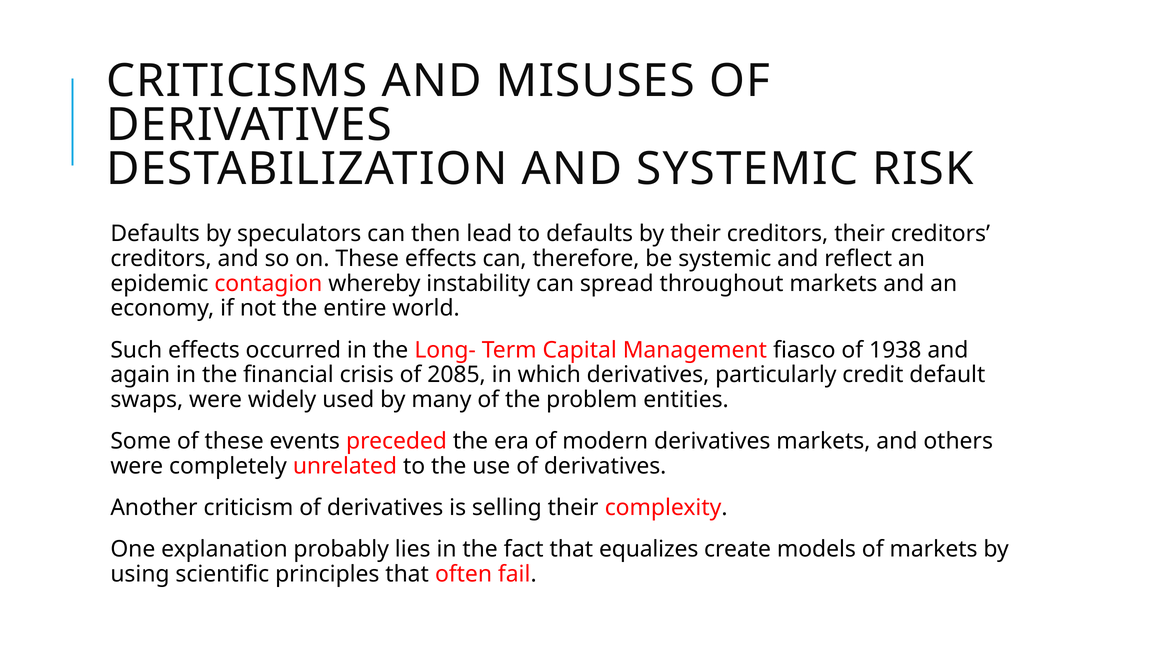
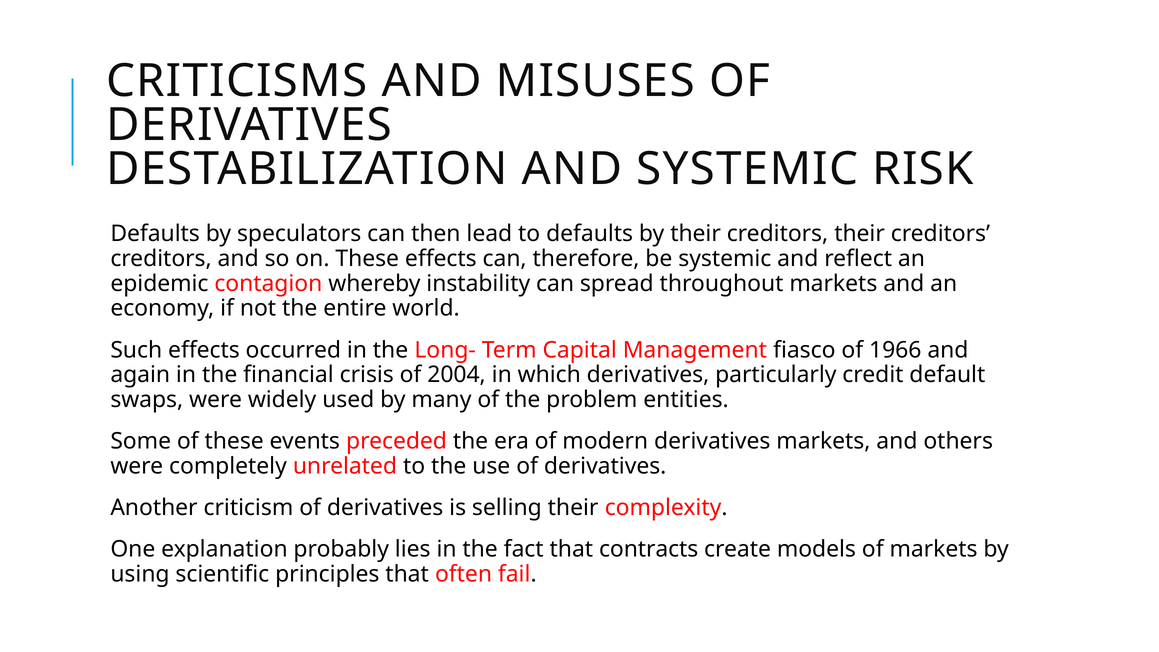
1938: 1938 -> 1966 (895, 350)
2085: 2085 -> 2004 (457, 375)
equalizes: equalizes -> contracts (649, 549)
